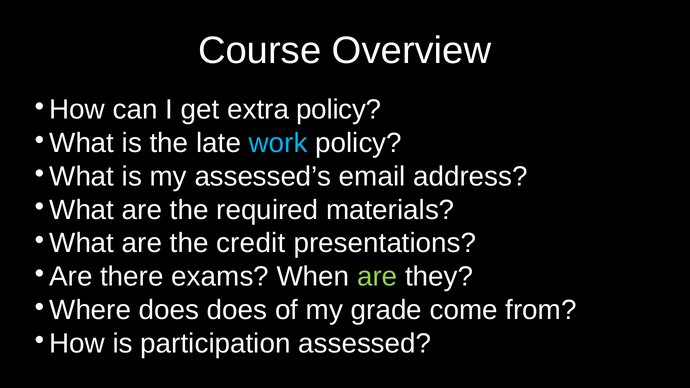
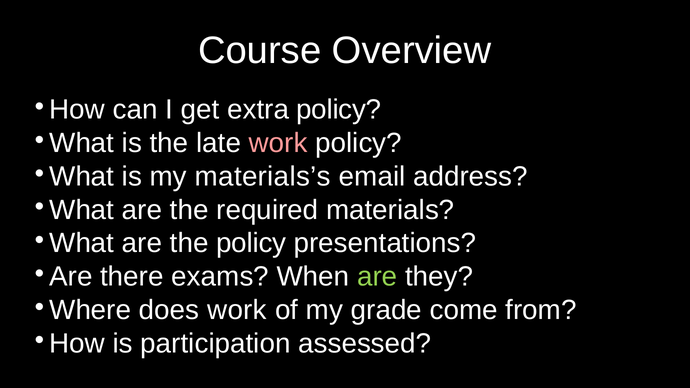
work colour: light blue -> pink (278, 143)
assessed’s: assessed’s -> materials’s (263, 177)
the credit: credit -> policy (251, 243)
does does: does -> work (237, 310)
